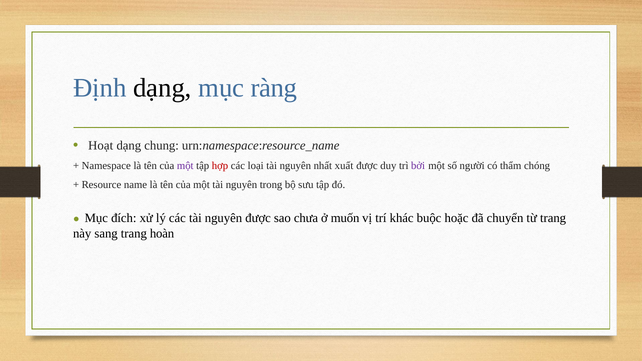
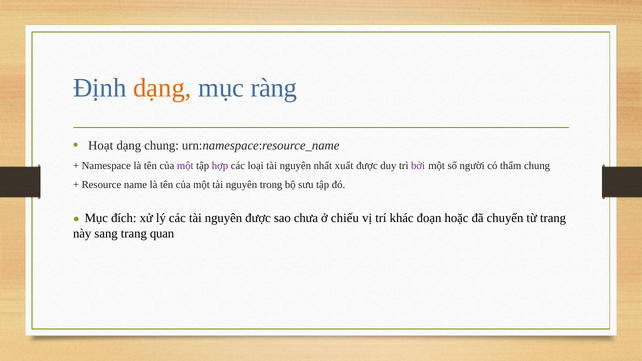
dạng colour: black -> orange (162, 88)
hợp colour: red -> purple (220, 166)
thẩm chóng: chóng -> chung (537, 166)
muốn: muốn -> chiếu (345, 218)
buộc: buộc -> đoạn (429, 218)
hoàn: hoàn -> quan (162, 233)
